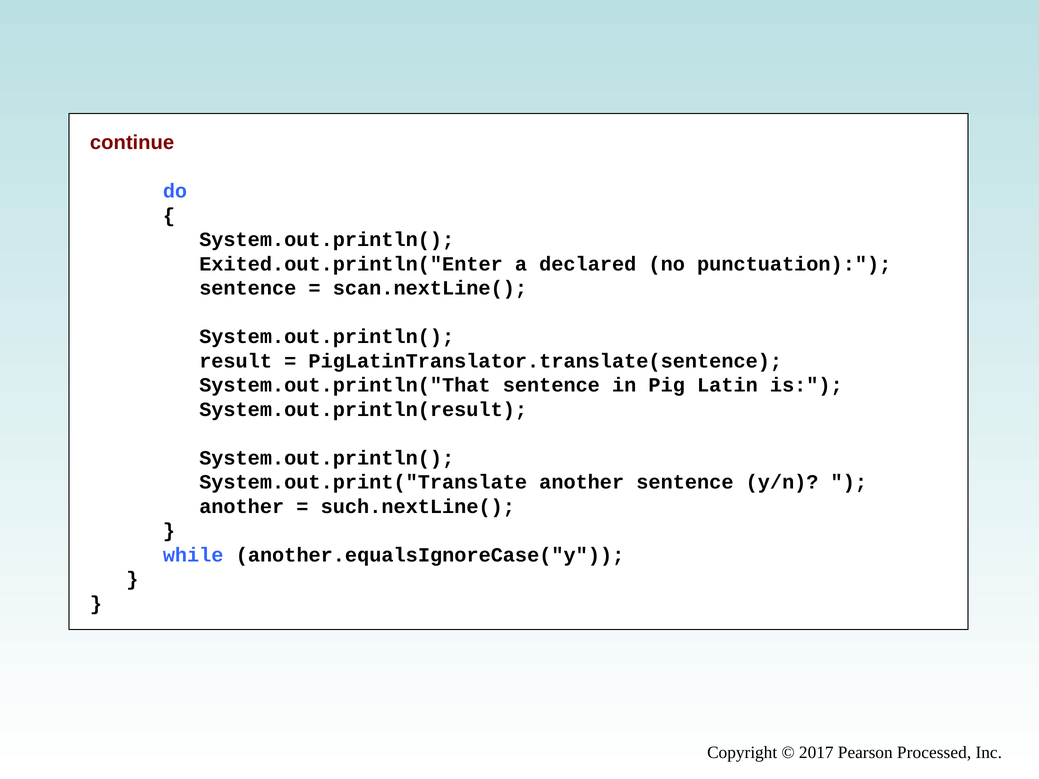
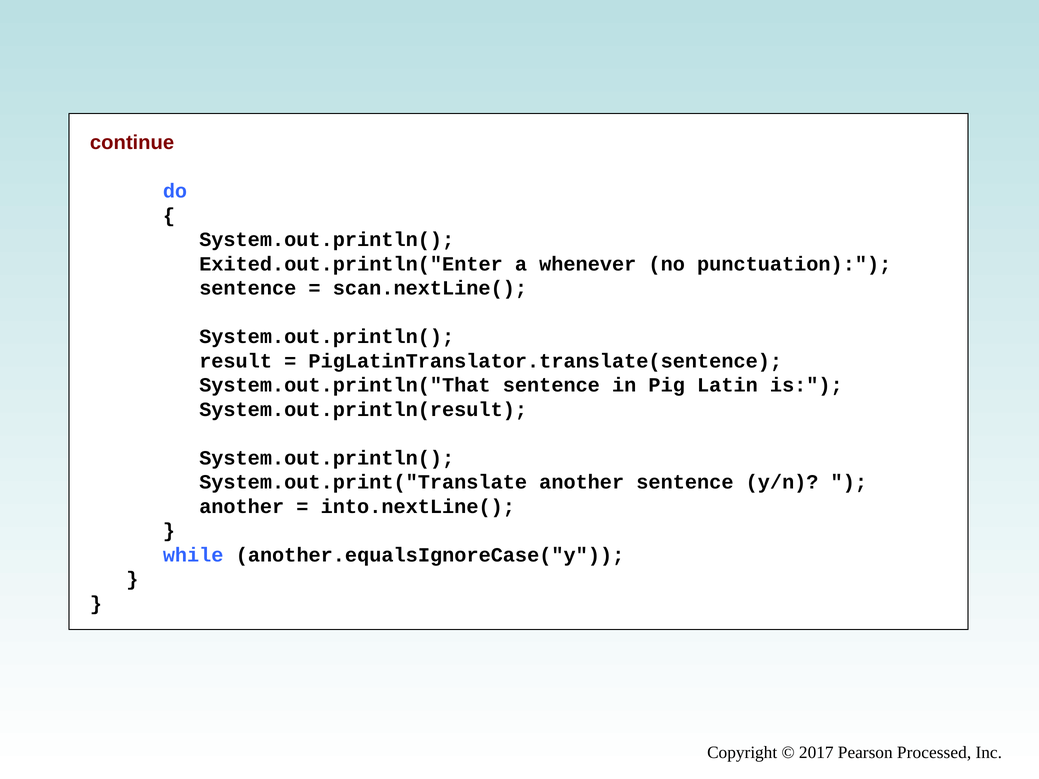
declared: declared -> whenever (588, 264)
such.nextLine(: such.nextLine( -> into.nextLine( (418, 507)
